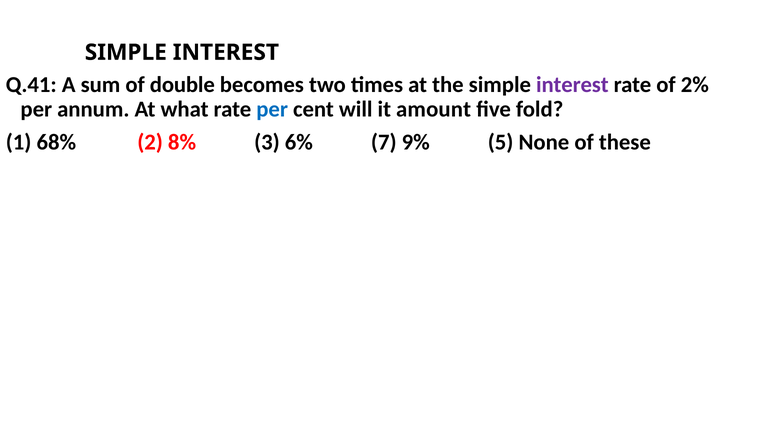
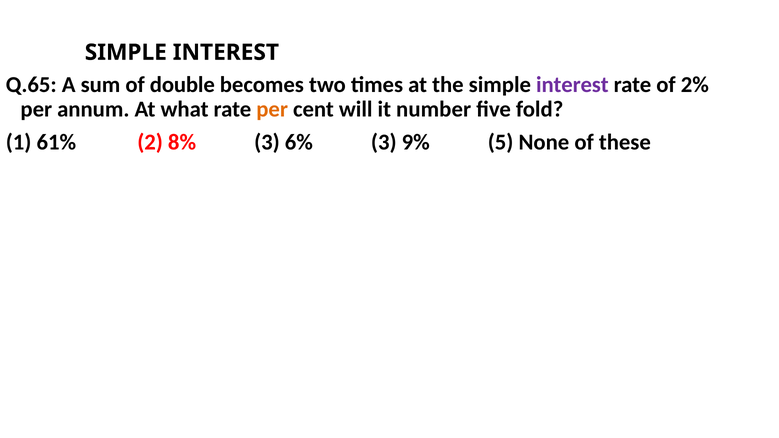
Q.41: Q.41 -> Q.65 (31, 85)
per colour: blue -> orange (272, 109)
amount: amount -> number (434, 109)
68%: 68% -> 61% (56, 142)
6% 7: 7 -> 3 (384, 142)
